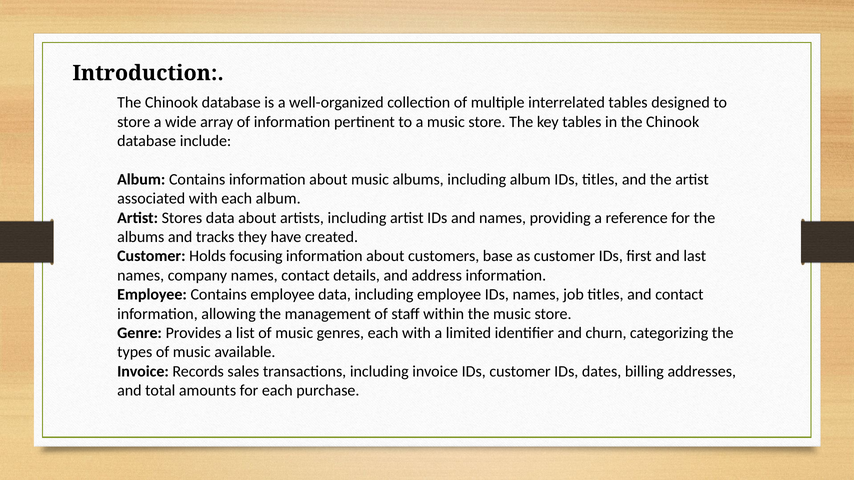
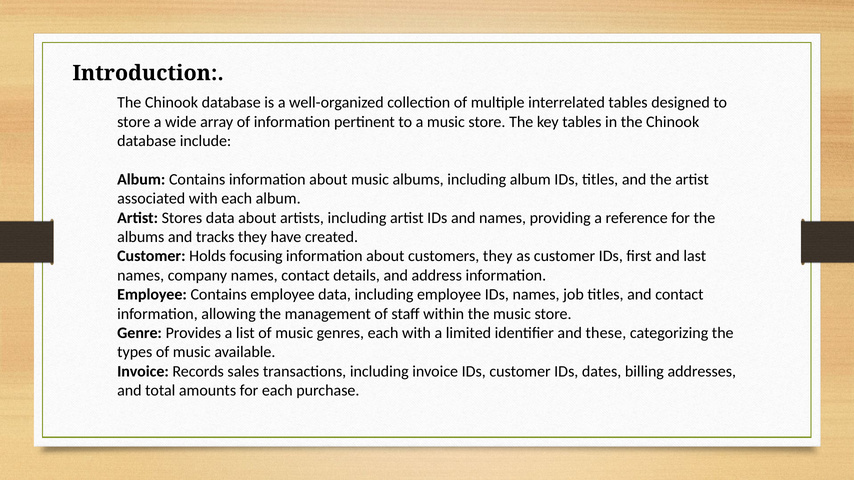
customers base: base -> they (498, 256)
churn: churn -> these (606, 333)
